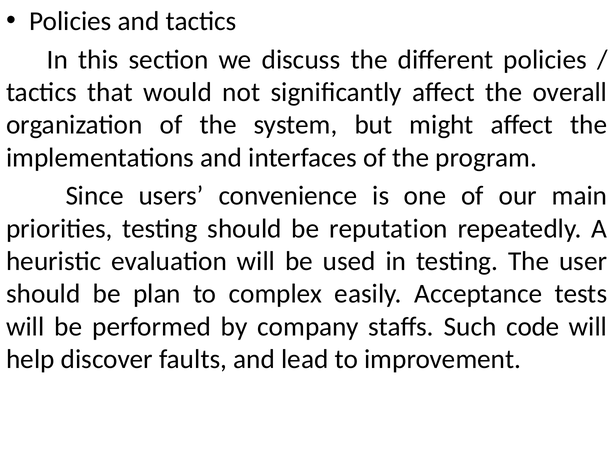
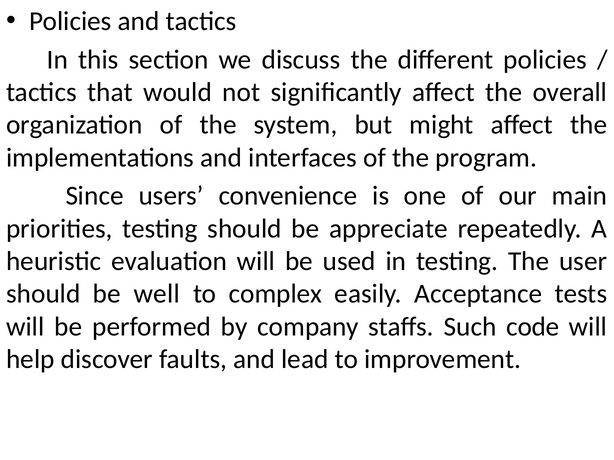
reputation: reputation -> appreciate (388, 229)
plan: plan -> well (157, 294)
